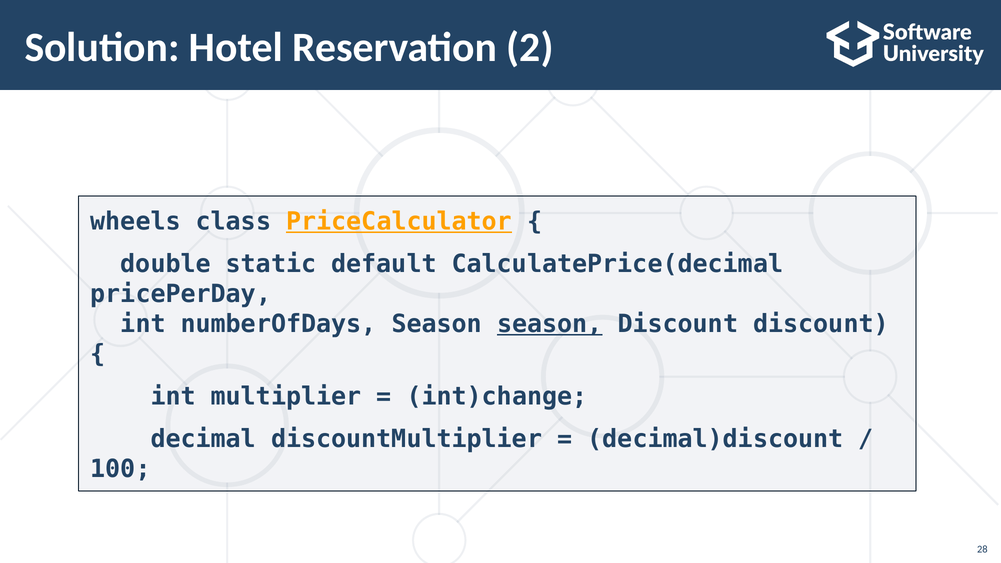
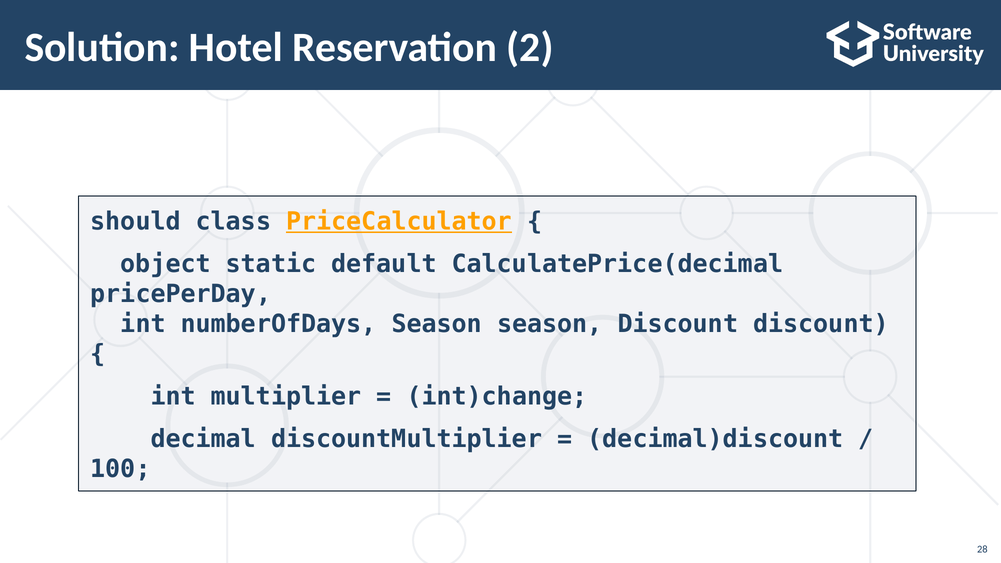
wheels: wheels -> should (136, 222)
double: double -> object (166, 264)
season underline: present -> none (550, 324)
